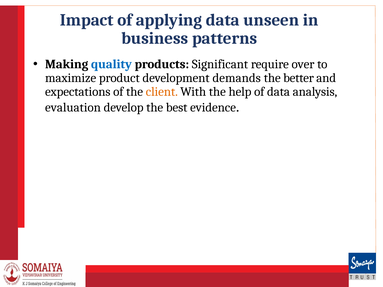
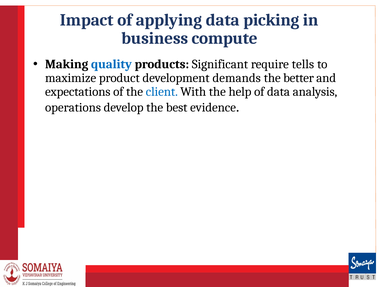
unseen: unseen -> picking (271, 20)
patterns: patterns -> compute (225, 38)
over: over -> tells (303, 64)
client colour: orange -> blue (162, 92)
evaluation: evaluation -> operations (73, 107)
